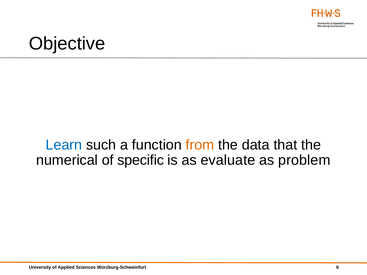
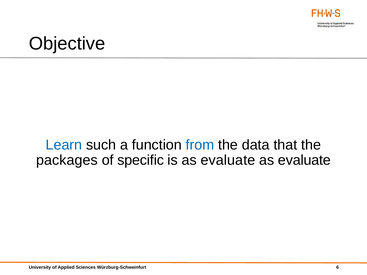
from colour: orange -> blue (200, 145)
numerical: numerical -> packages (67, 160)
problem: problem -> evaluate (304, 160)
